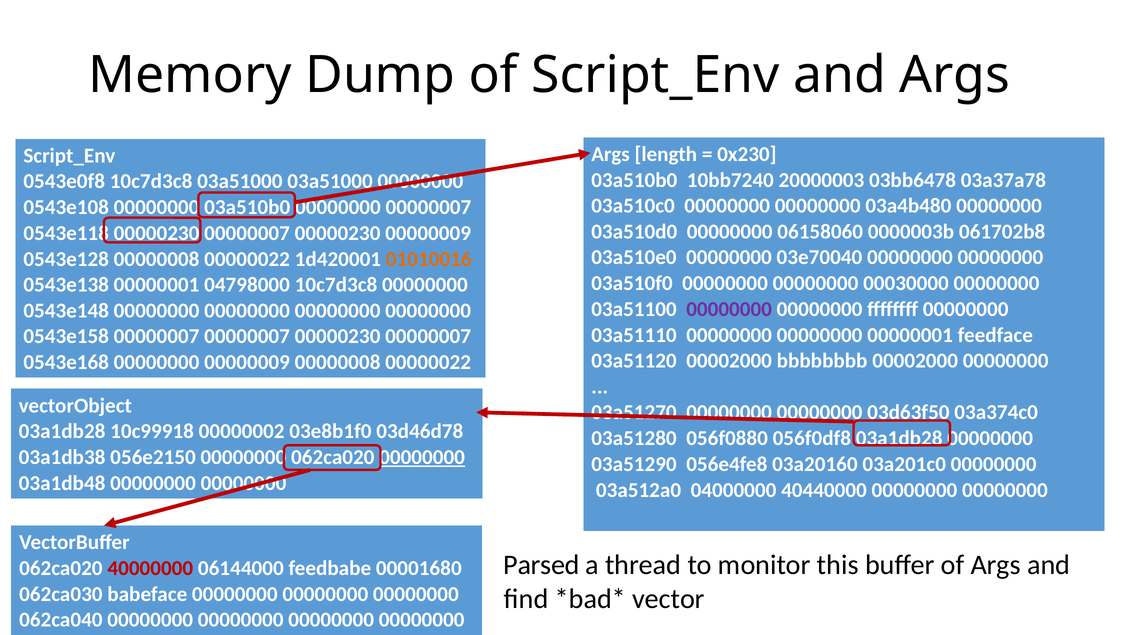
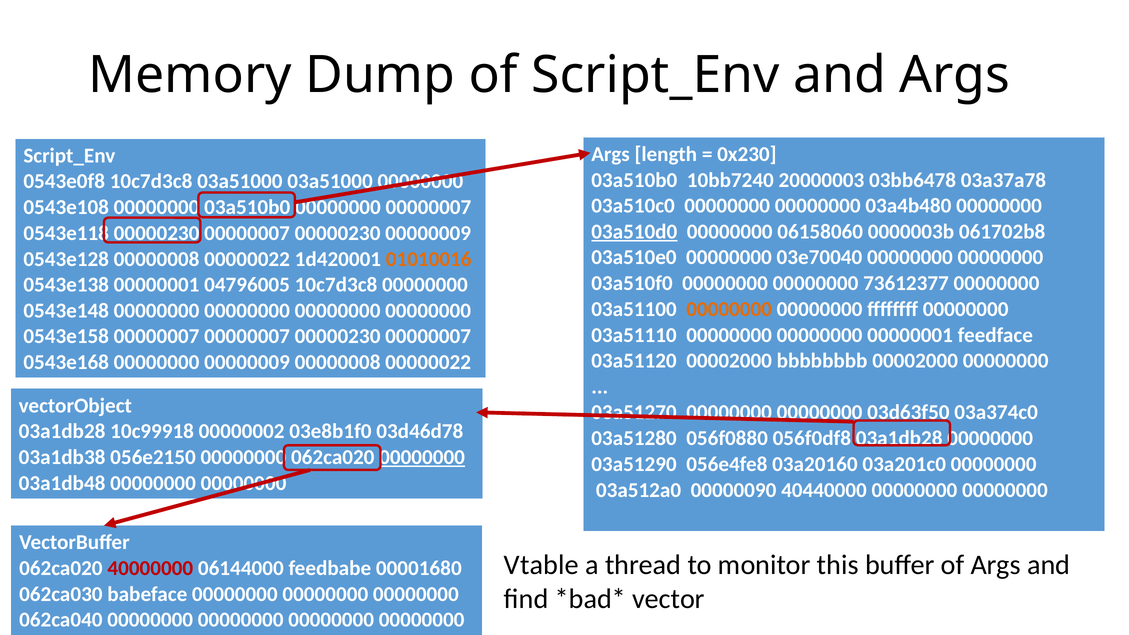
03a510d0 underline: none -> present (634, 232)
00030000: 00030000 -> 73612377 (906, 283)
04798000: 04798000 -> 04796005 (247, 285)
00000000 colour: purple -> orange (729, 309)
04000000: 04000000 -> 00000090 (734, 490)
Parsed: Parsed -> Vtable (541, 565)
